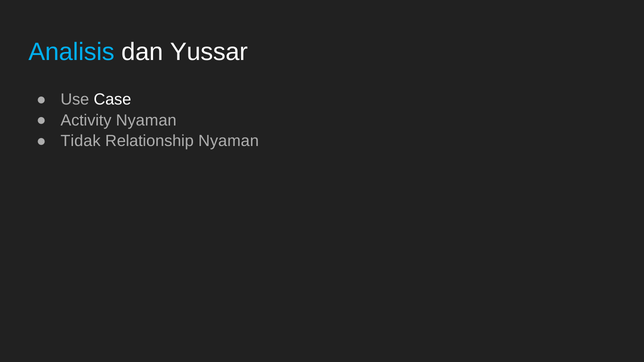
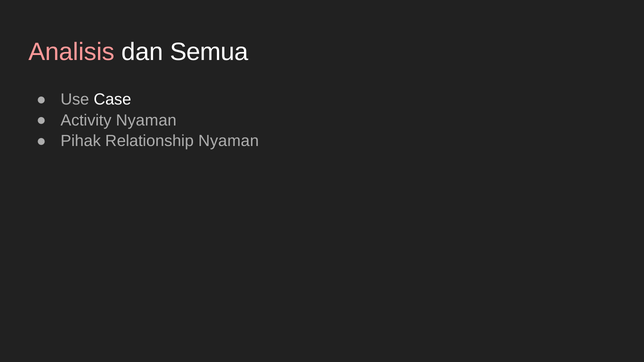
Analisis colour: light blue -> pink (71, 52)
Yussar: Yussar -> Semua (209, 52)
Tidak: Tidak -> Pihak (81, 141)
